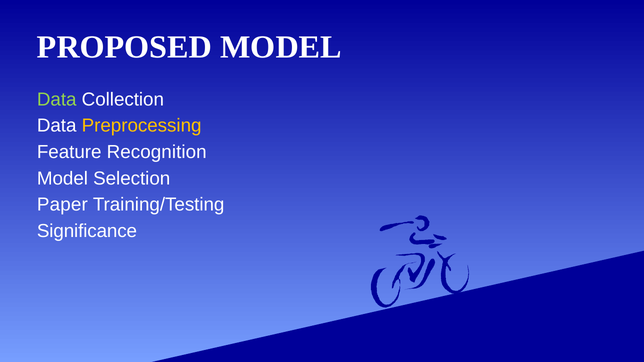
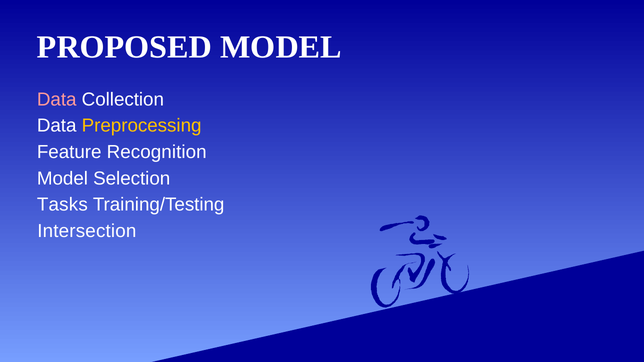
Data colour: light green -> pink (57, 99)
Paper: Paper -> Tasks (62, 205)
Significance: Significance -> Intersection (87, 231)
